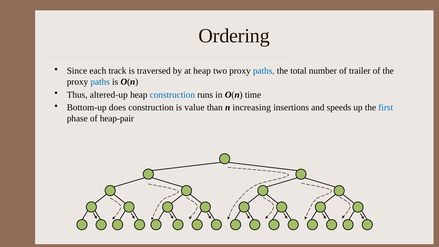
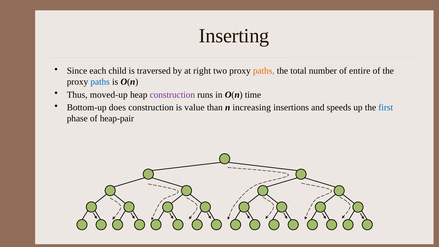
Ordering: Ordering -> Inserting (234, 36)
track: track -> child (117, 71)
at heap: heap -> right (202, 71)
paths colour: blue -> orange (264, 71)
trailer: trailer -> entire (360, 71)
altered-up: altered-up -> moved-up (109, 95)
construction colour: blue -> purple (172, 95)
